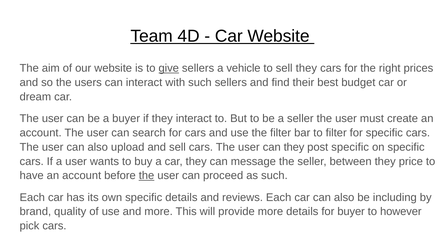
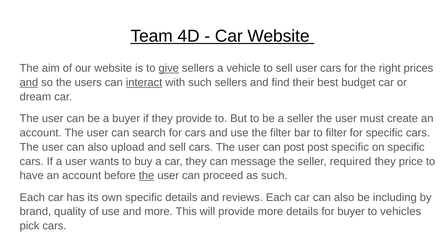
sell they: they -> user (306, 68)
and underline: none -> present (29, 83)
interact underline: none -> present (144, 83)
they interact: interact -> provide (194, 119)
can they: they -> post (294, 147)
between: between -> required (351, 162)
however: however -> vehicles (401, 212)
